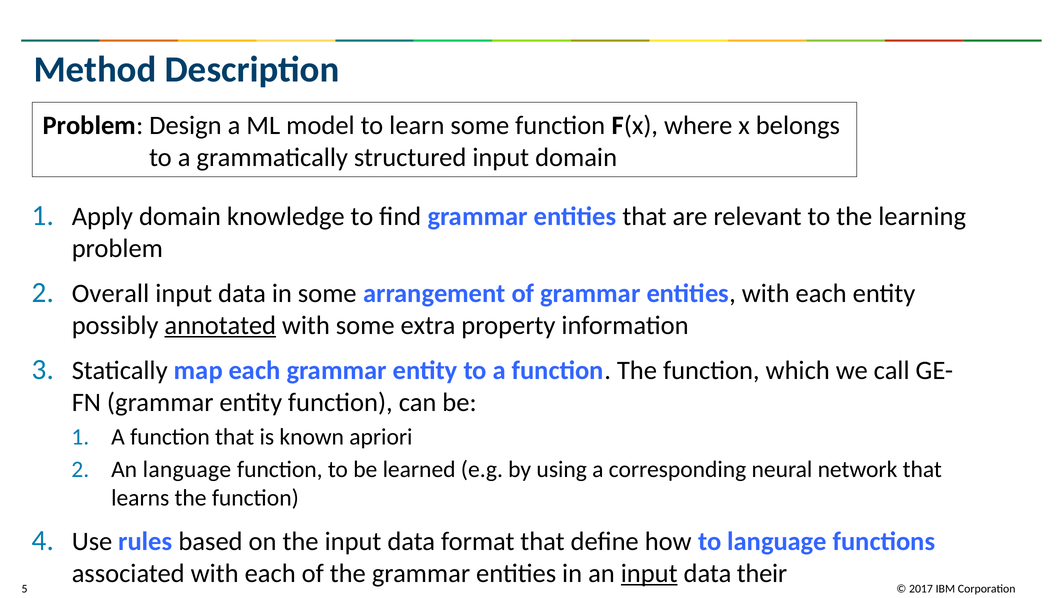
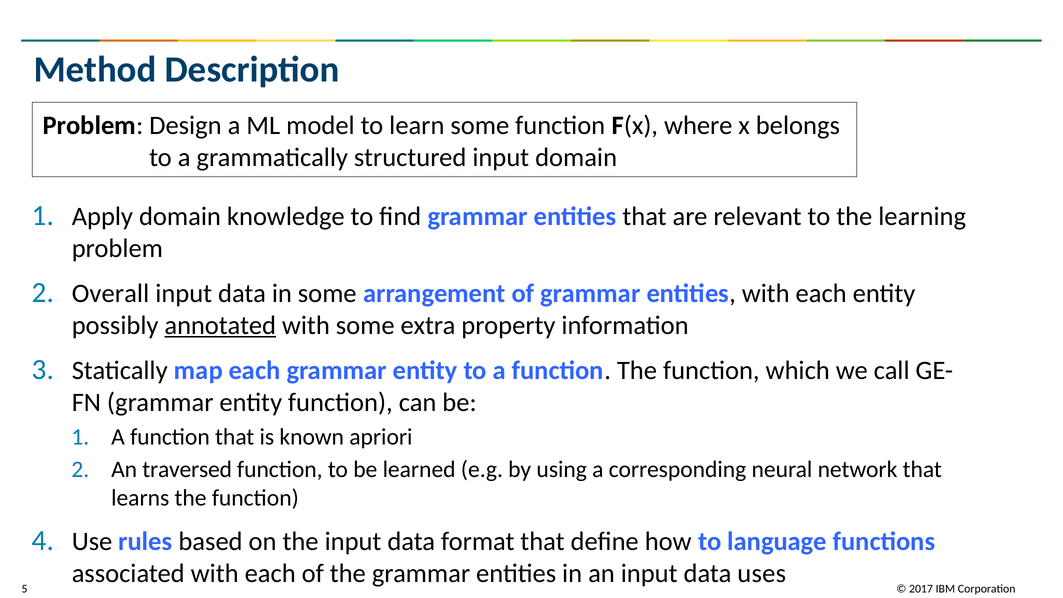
An language: language -> traversed (187, 470)
input underline: present -> none (649, 573)
their: their -> uses (762, 573)
